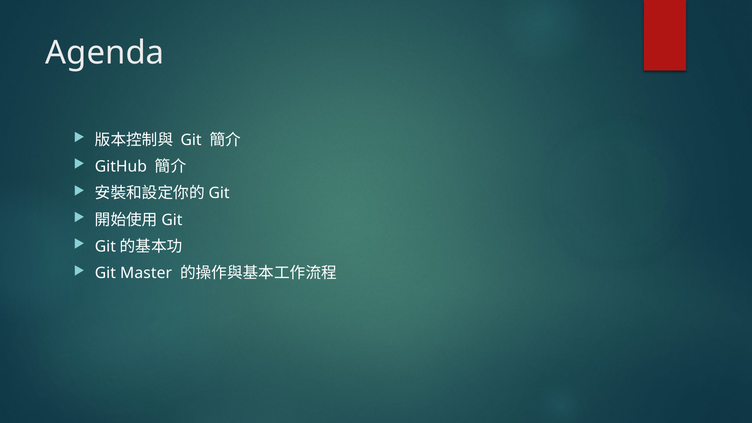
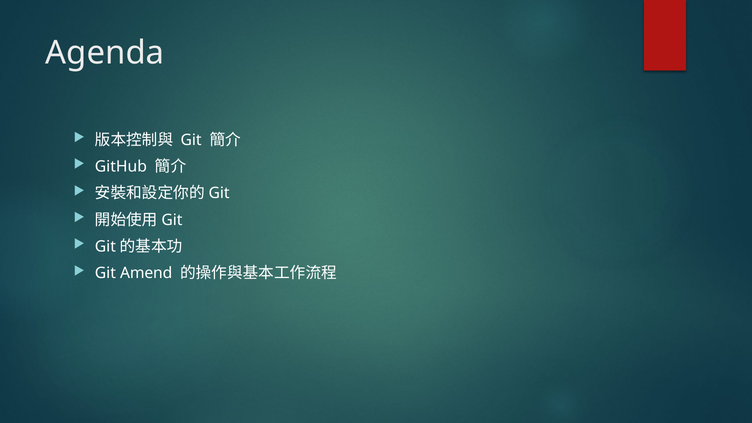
Master: Master -> Amend (146, 273)
